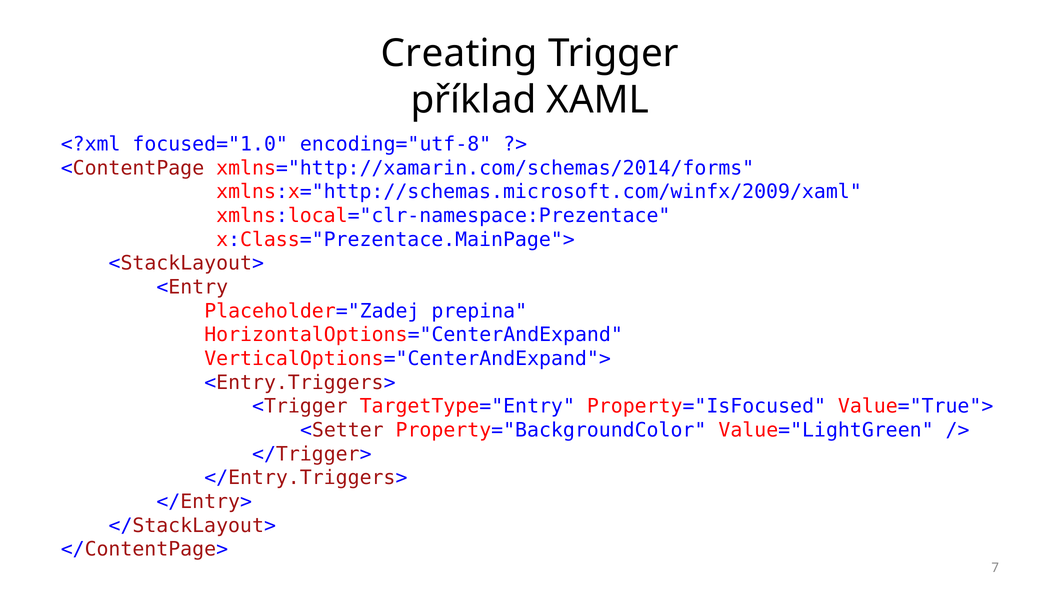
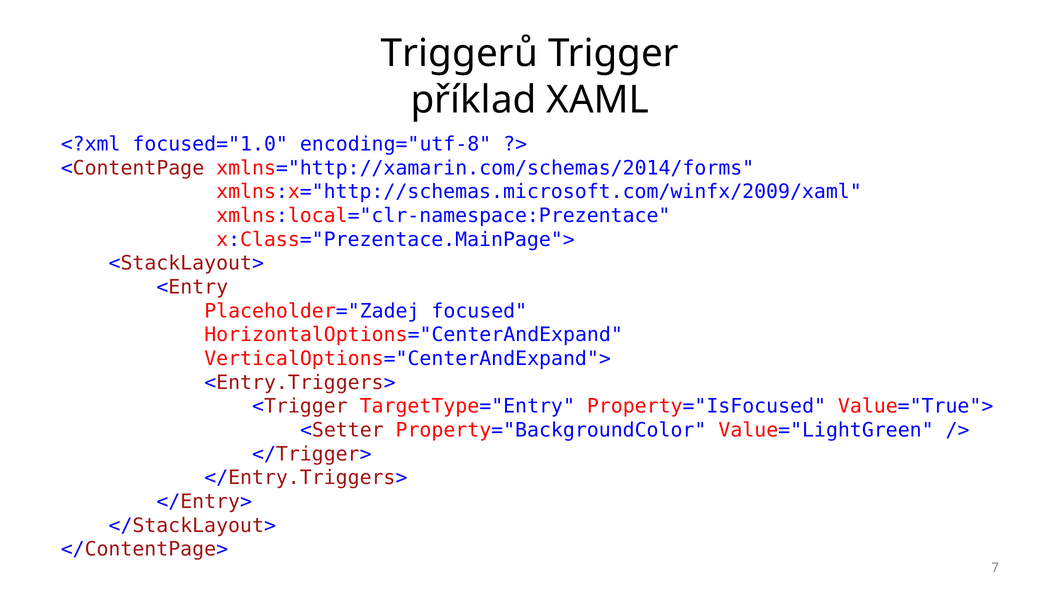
Creating: Creating -> Triggerů (459, 54)
prepina: prepina -> focused (479, 311)
